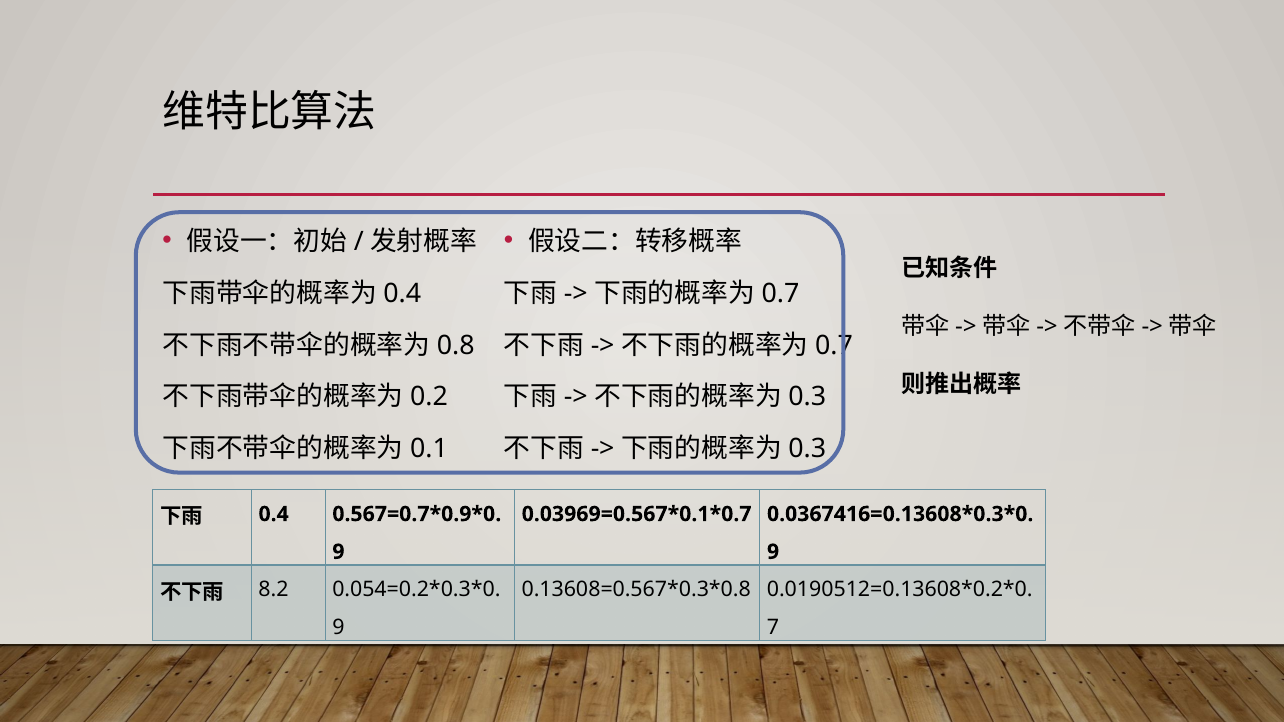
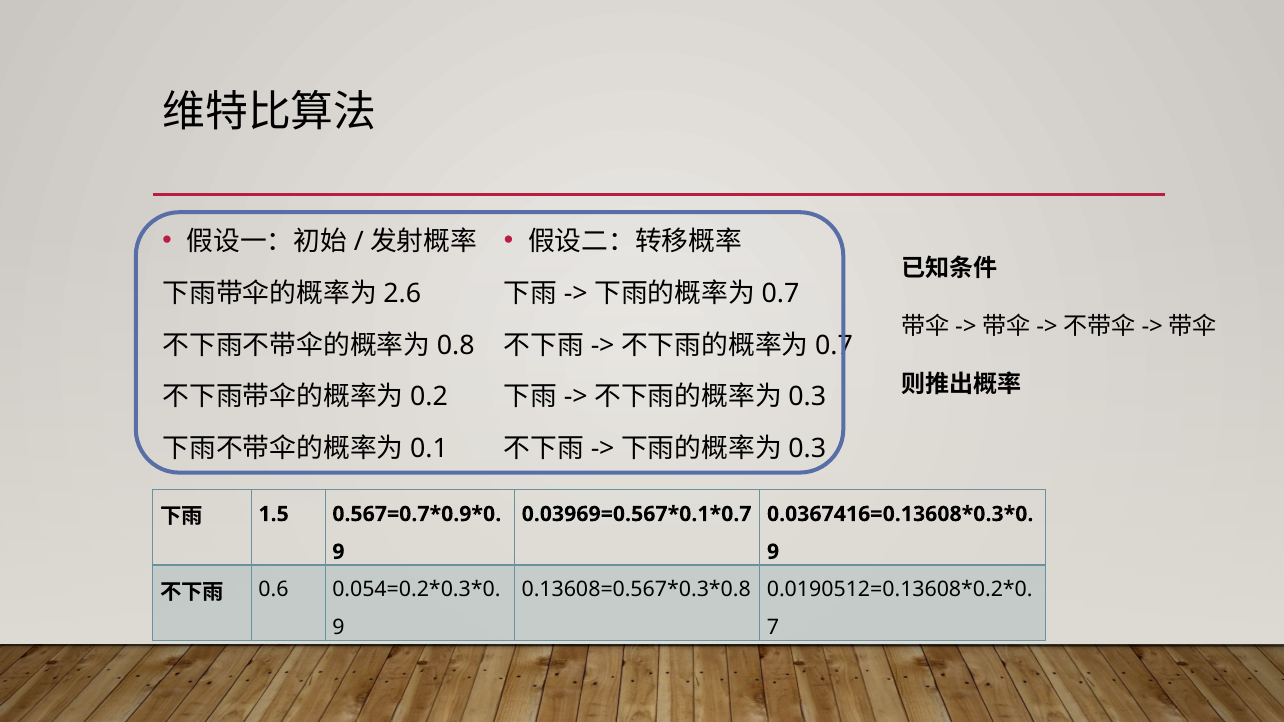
0.4: 0.4 -> 2.6 (402, 293)
0.4: 0.4 -> 1.5 (274, 514)
8.2: 8.2 -> 0.6 (273, 590)
